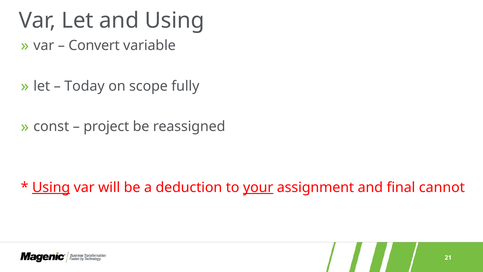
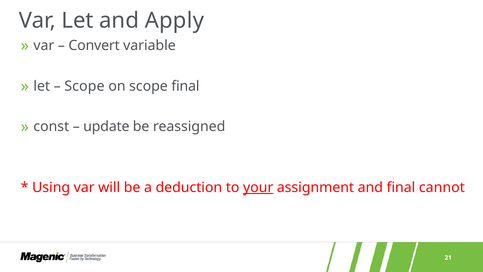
and Using: Using -> Apply (174, 21)
Today: Today -> Scope (84, 86)
scope fully: fully -> final (185, 86)
project: project -> update (106, 126)
Using underline: present -> none (51, 187)
